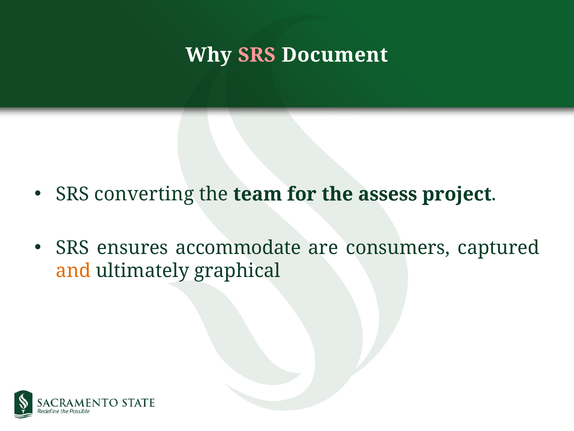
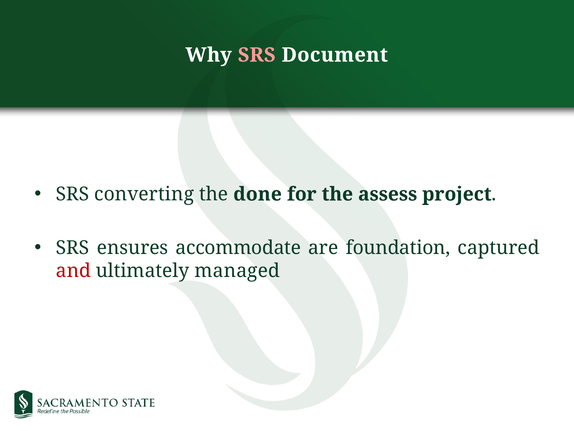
team: team -> done (258, 194)
consumers: consumers -> foundation (398, 248)
and colour: orange -> red (73, 271)
graphical: graphical -> managed (237, 271)
